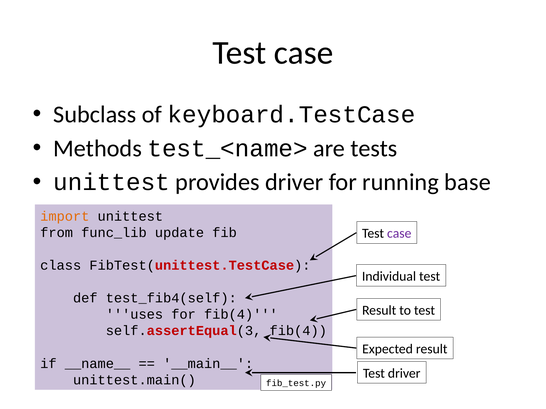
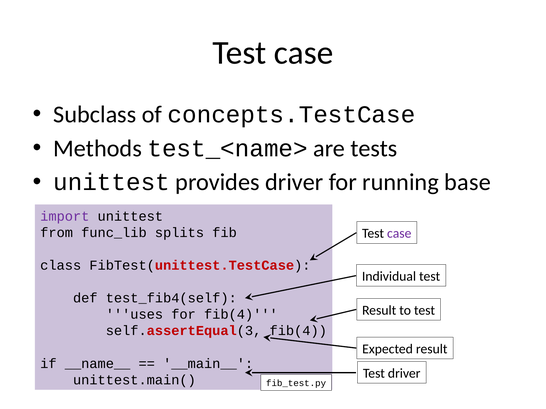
keyboard.TestCase: keyboard.TestCase -> concepts.TestCase (291, 115)
import colour: orange -> purple (65, 217)
update: update -> splits (179, 233)
